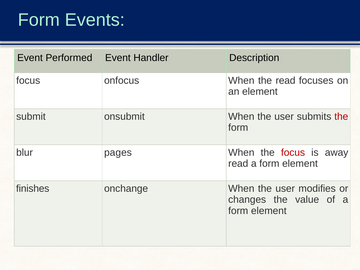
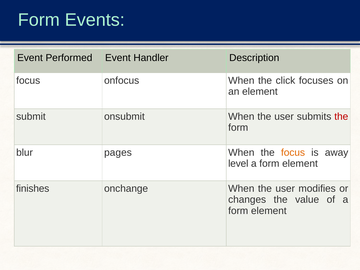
the read: read -> click (285, 81)
focus colour: red -> orange (293, 153)
read: read -> level (238, 164)
